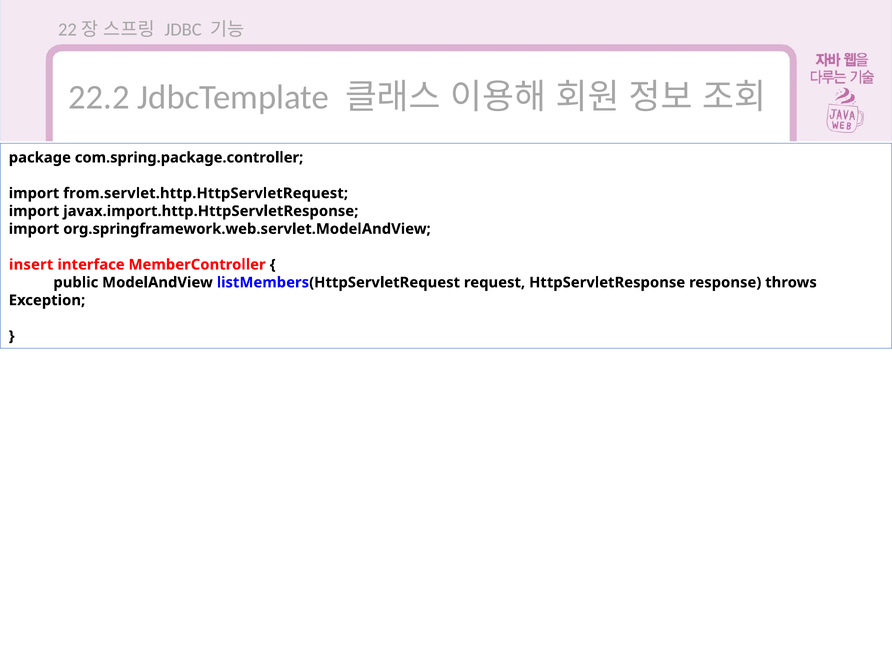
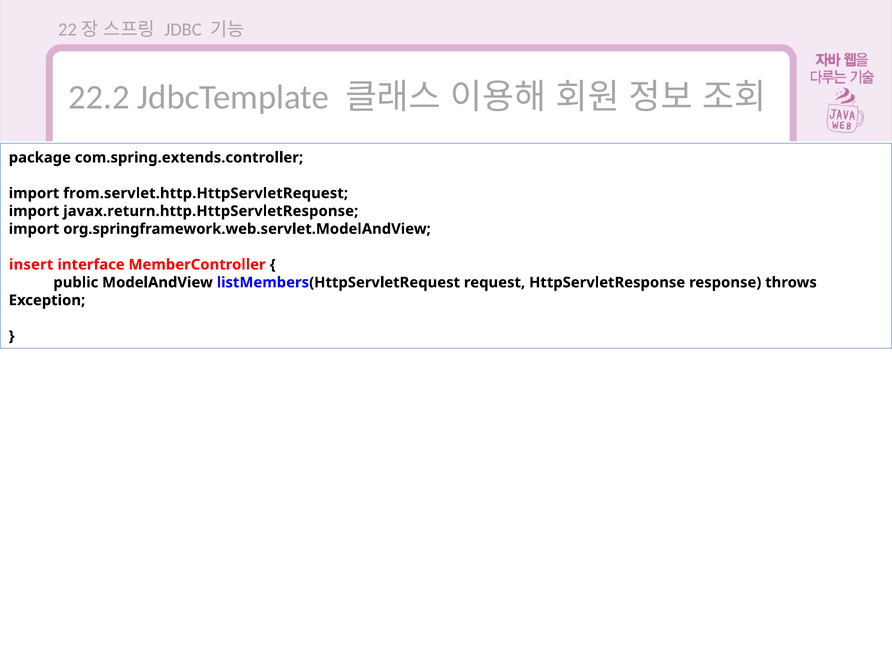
com.spring.package.controller: com.spring.package.controller -> com.spring.extends.controller (189, 158)
javax.import.http.HttpServletResponse: javax.import.http.HttpServletResponse -> javax.return.http.HttpServletResponse (211, 211)
